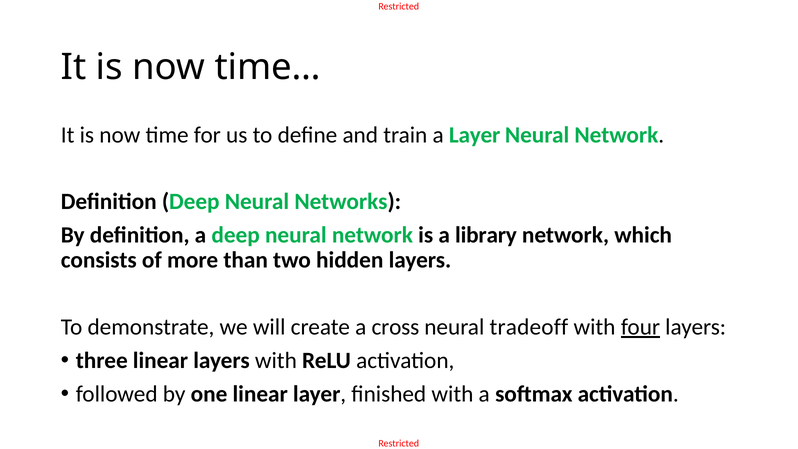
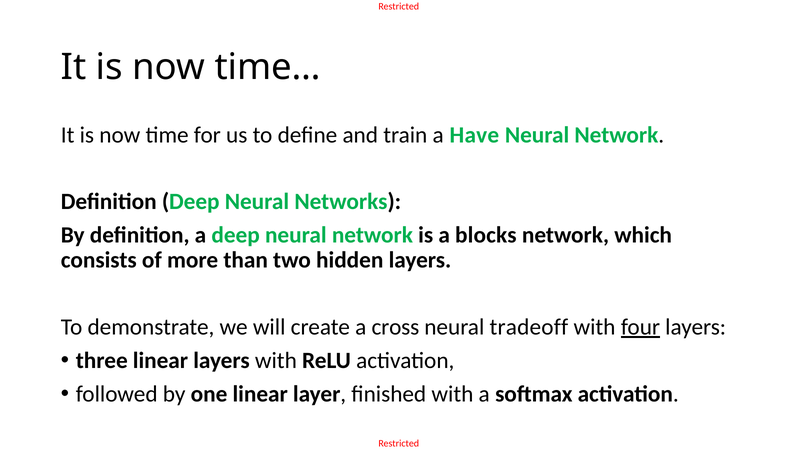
a Layer: Layer -> Have (474, 135)
library: library -> blocks (486, 235)
